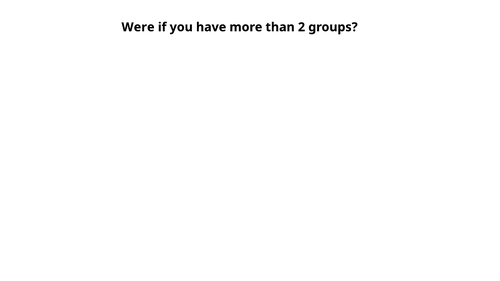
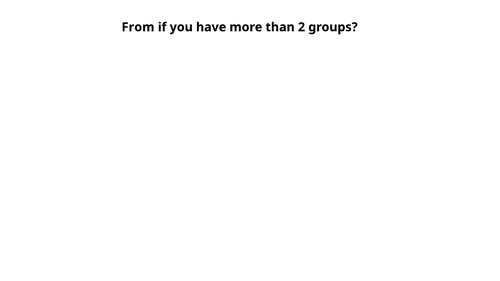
Were: Were -> From (138, 27)
